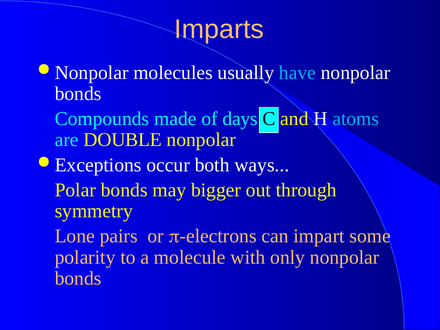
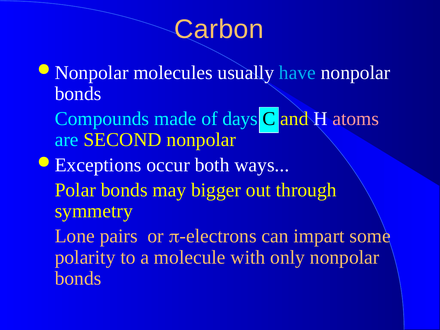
Imparts: Imparts -> Carbon (219, 29)
atoms colour: light blue -> pink (356, 119)
DOUBLE: DOUBLE -> SECOND (123, 140)
